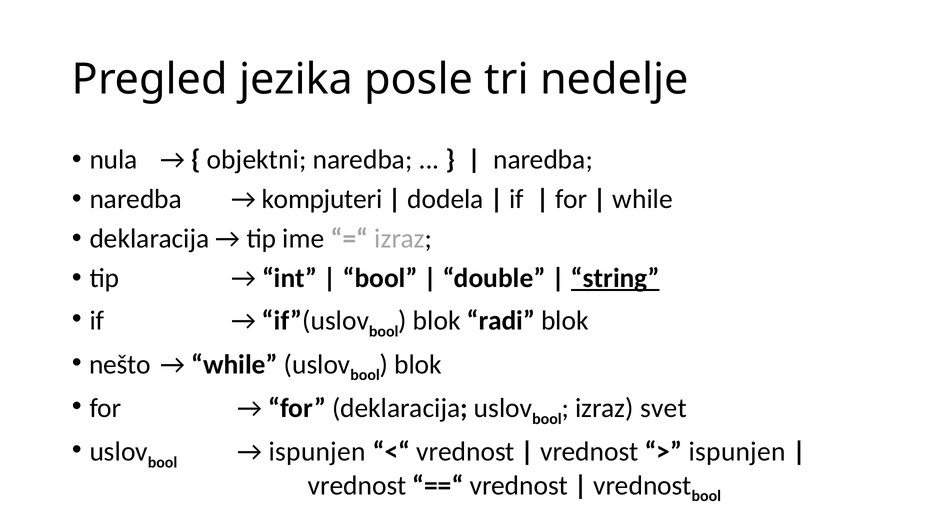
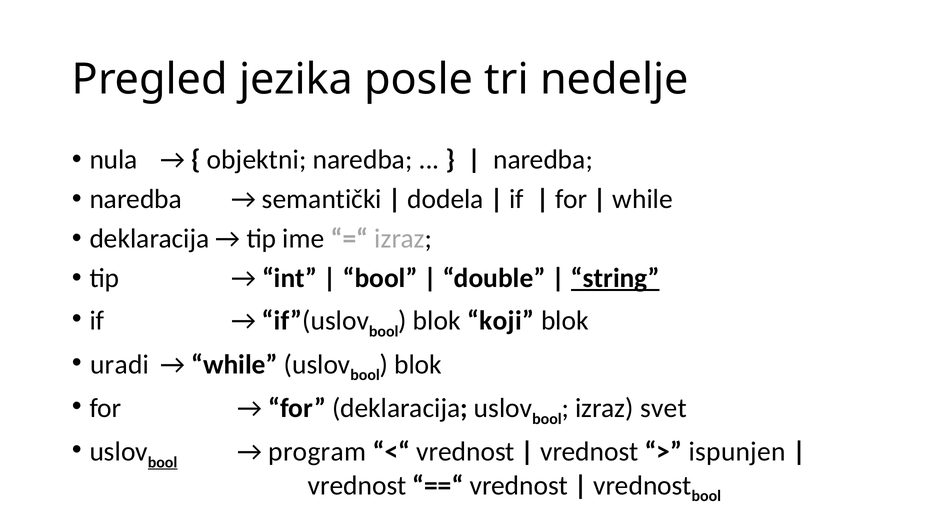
kompjuteri: kompjuteri -> semantički (322, 199)
radi: radi -> koji (501, 321)
nešto: nešto -> uradi (120, 364)
bool underline: none -> present (163, 462)
ispunjen: ispunjen -> program (317, 451)
